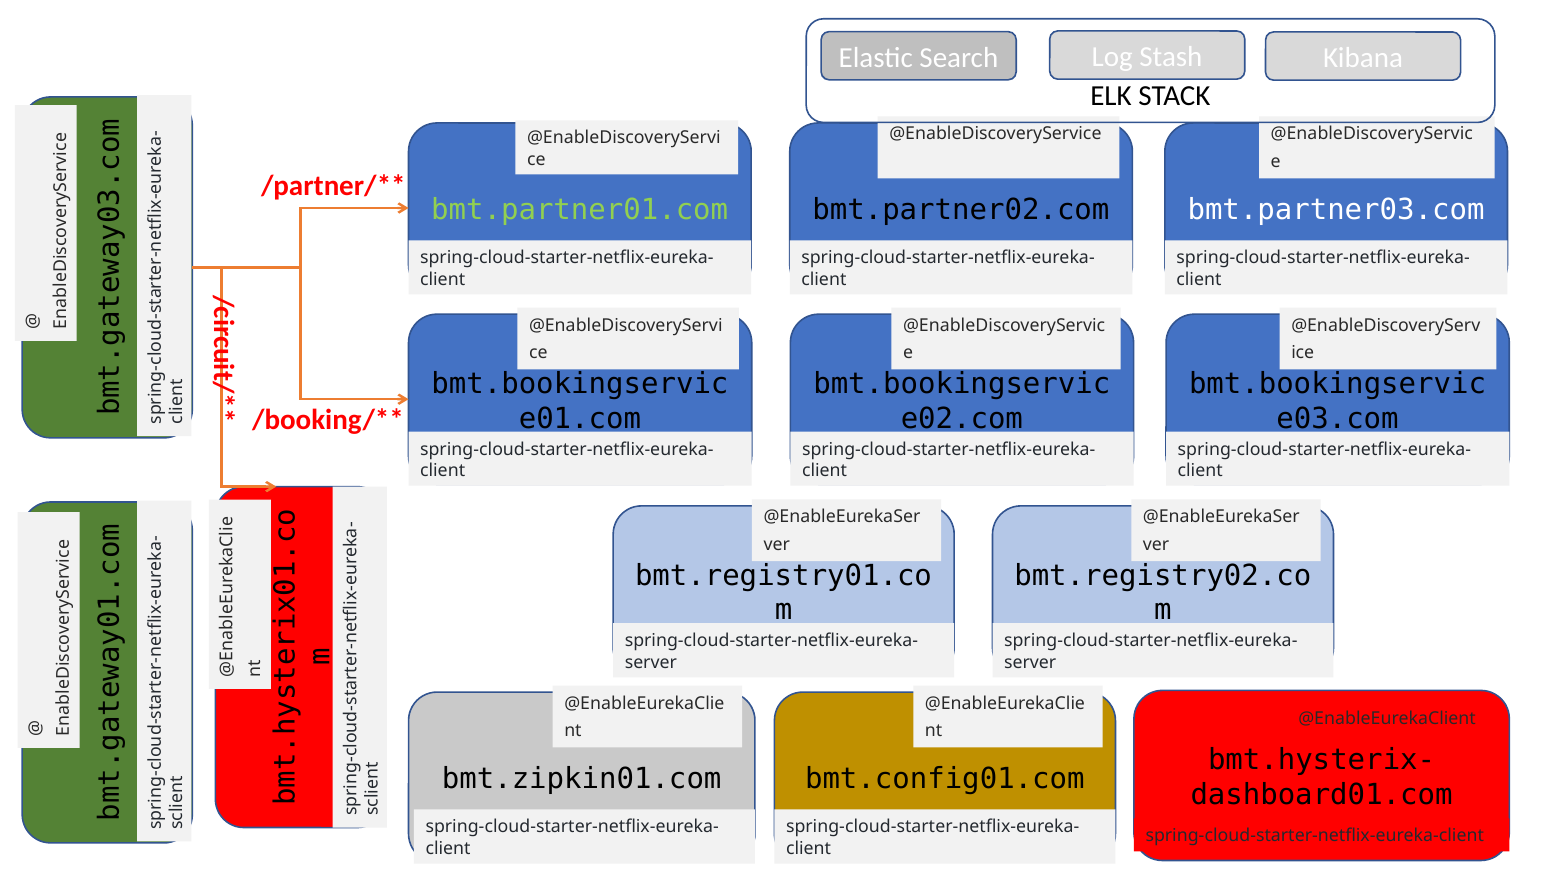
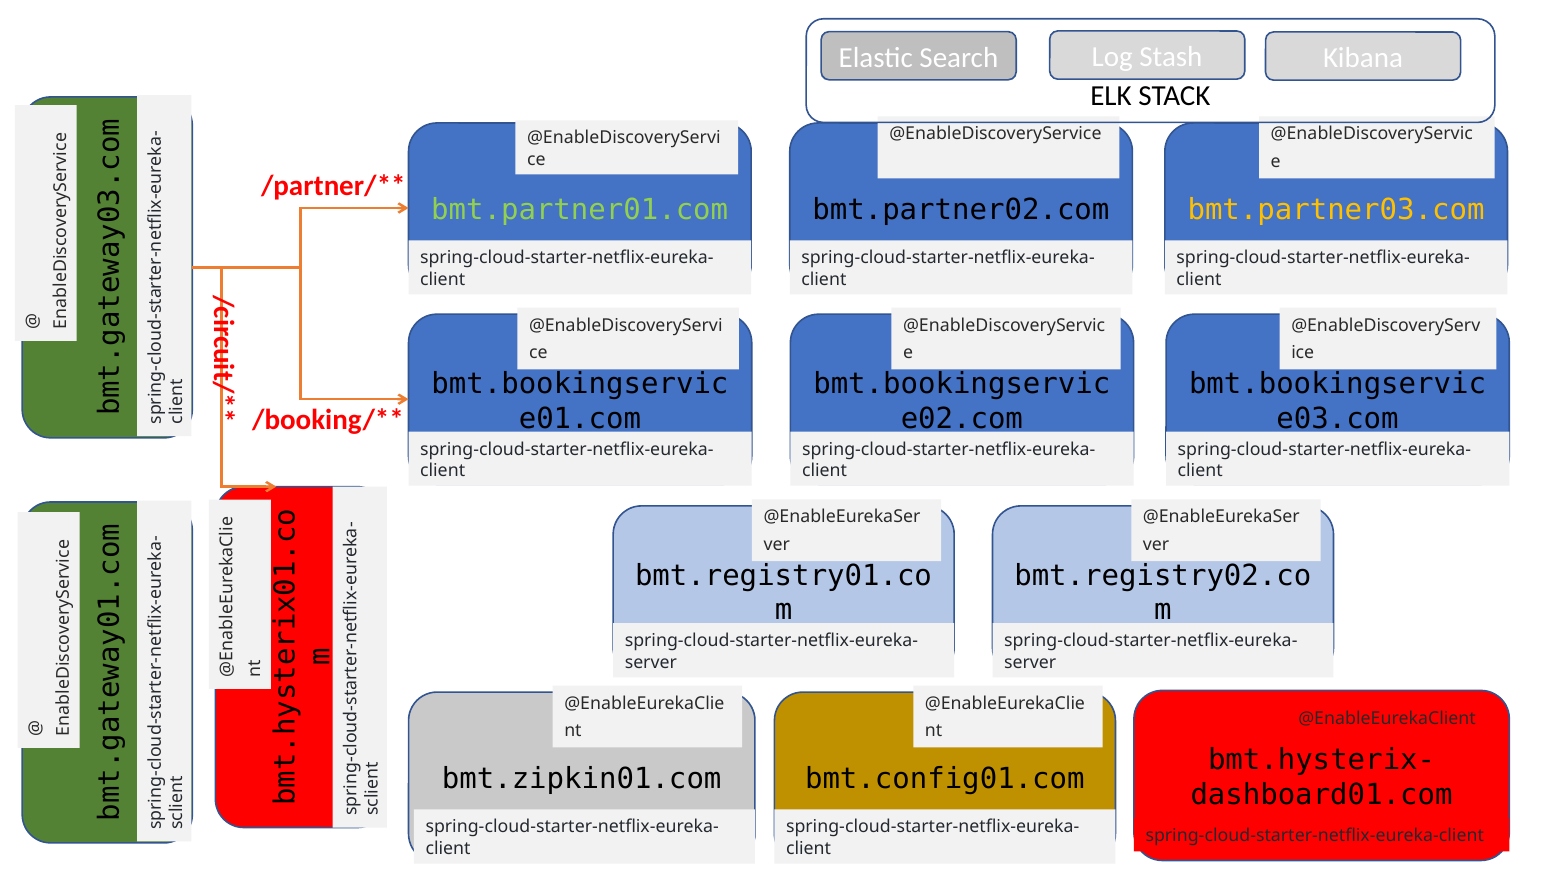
bmt.partner03.com colour: white -> yellow (1336, 210)
